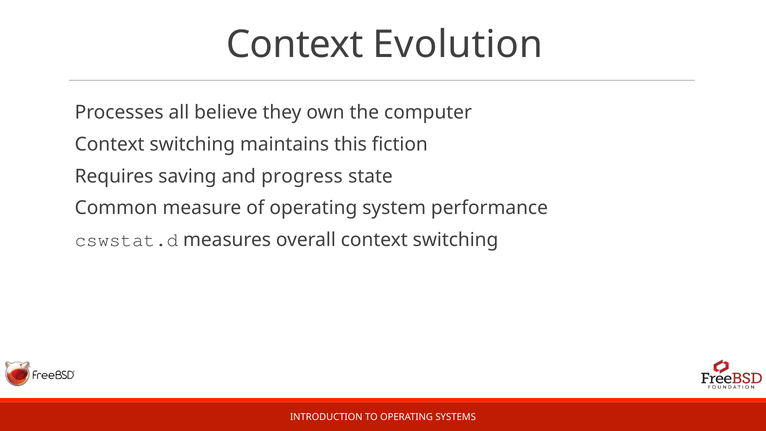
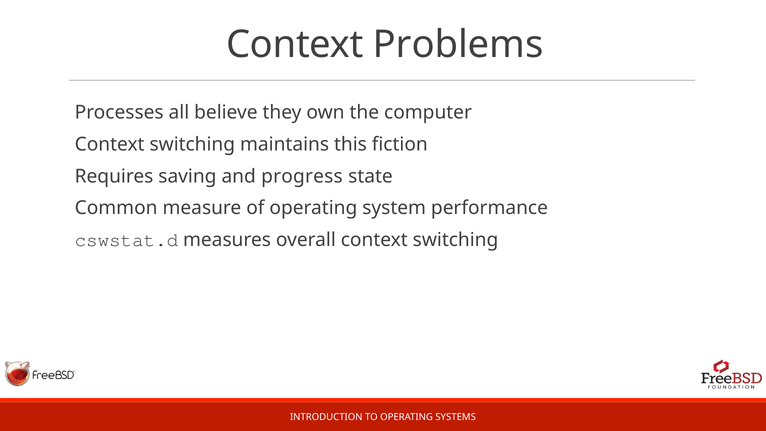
Evolution: Evolution -> Problems (458, 45)
